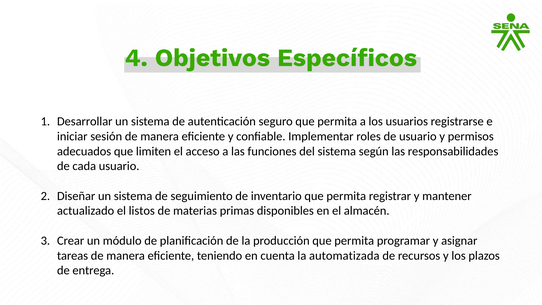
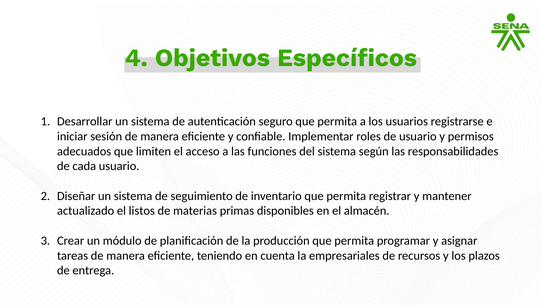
automatizada: automatizada -> empresariales (344, 255)
